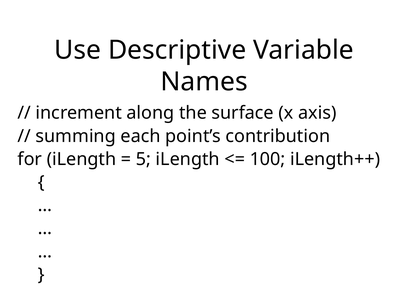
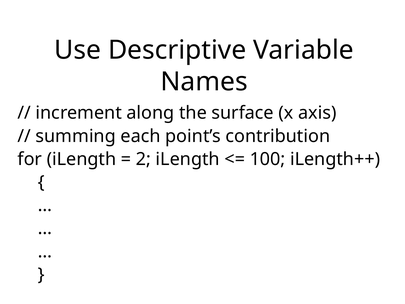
5: 5 -> 2 (143, 159)
